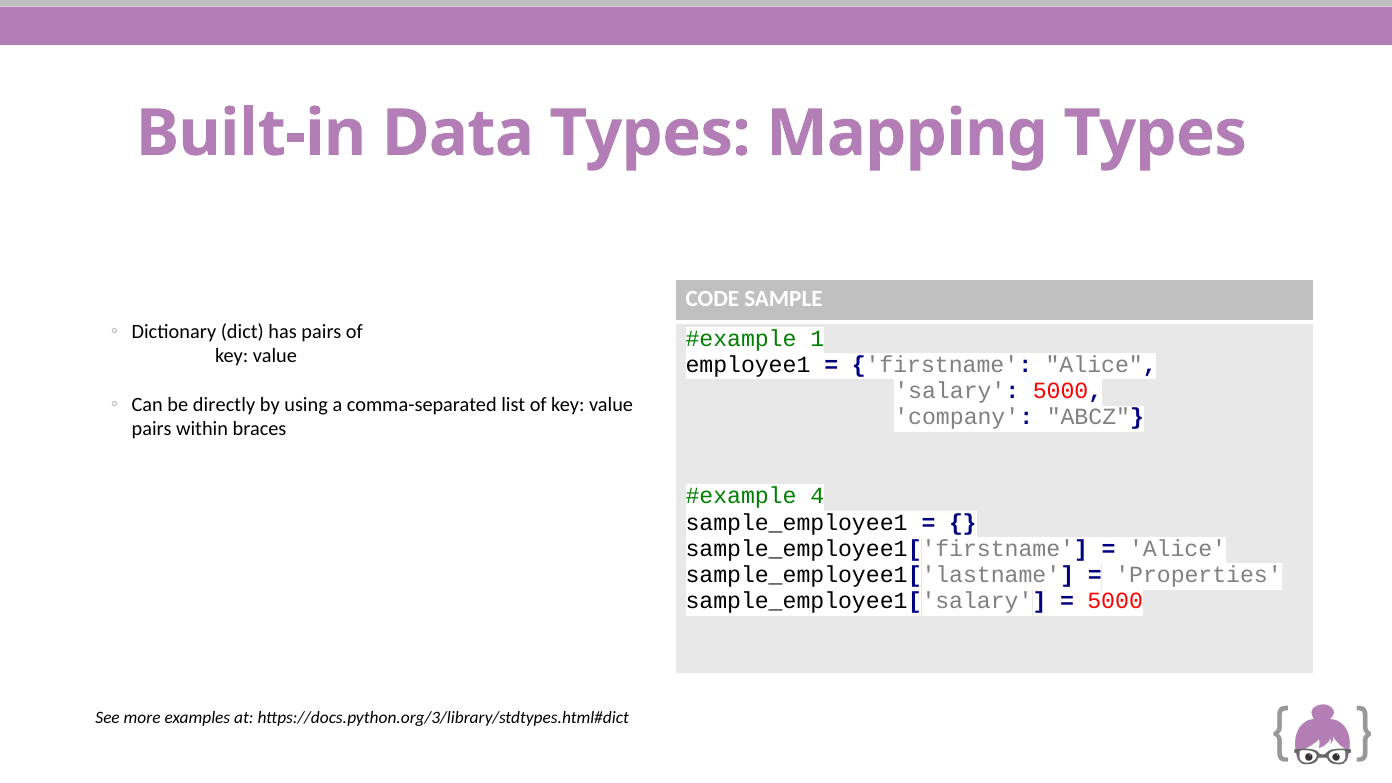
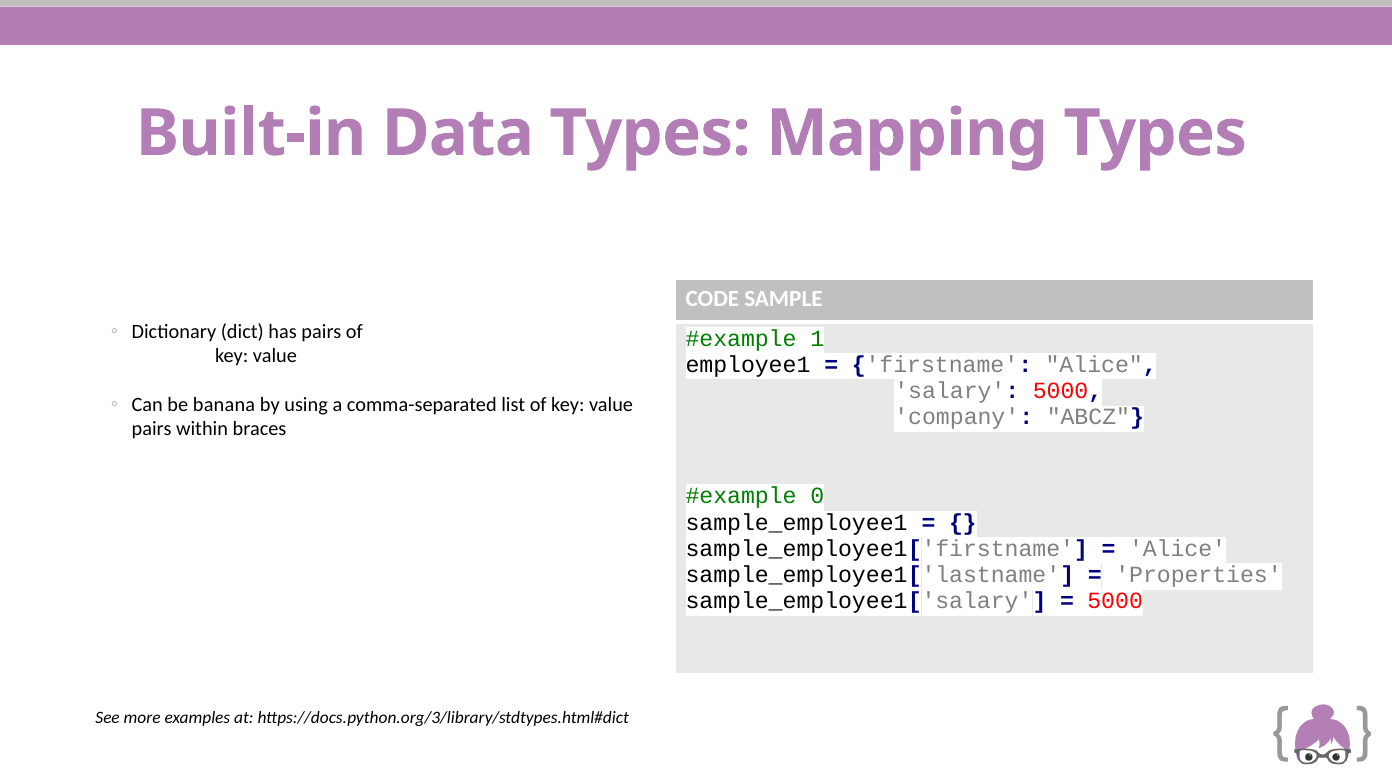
directly: directly -> banana (224, 405)
4: 4 -> 0 (817, 496)
